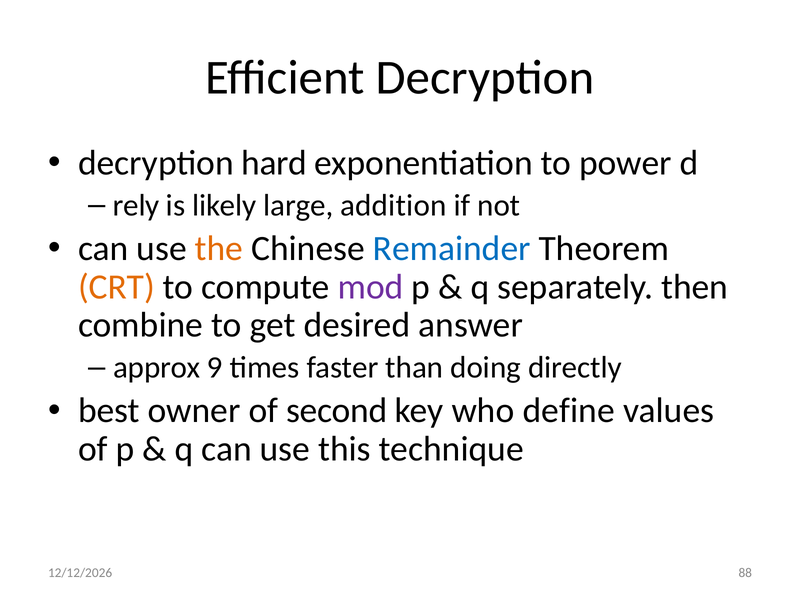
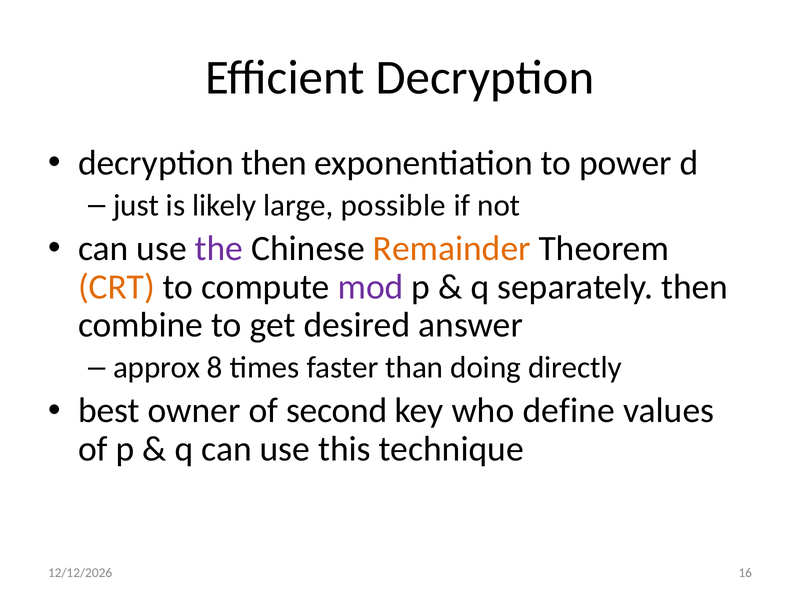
decryption hard: hard -> then (274, 163)
rely: rely -> just (136, 205)
addition: addition -> possible (393, 205)
the colour: orange -> purple (219, 248)
Remainder colour: blue -> orange (452, 248)
9: 9 -> 8 (215, 368)
88: 88 -> 16 (745, 573)
